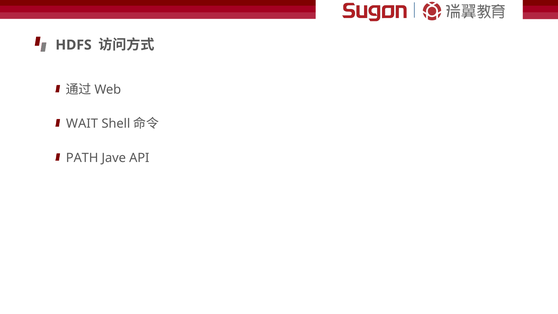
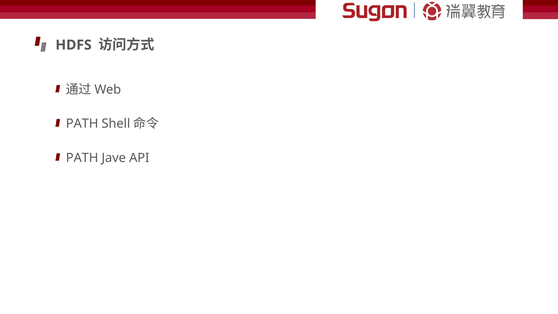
WAIT: WAIT -> PATH (82, 124)
